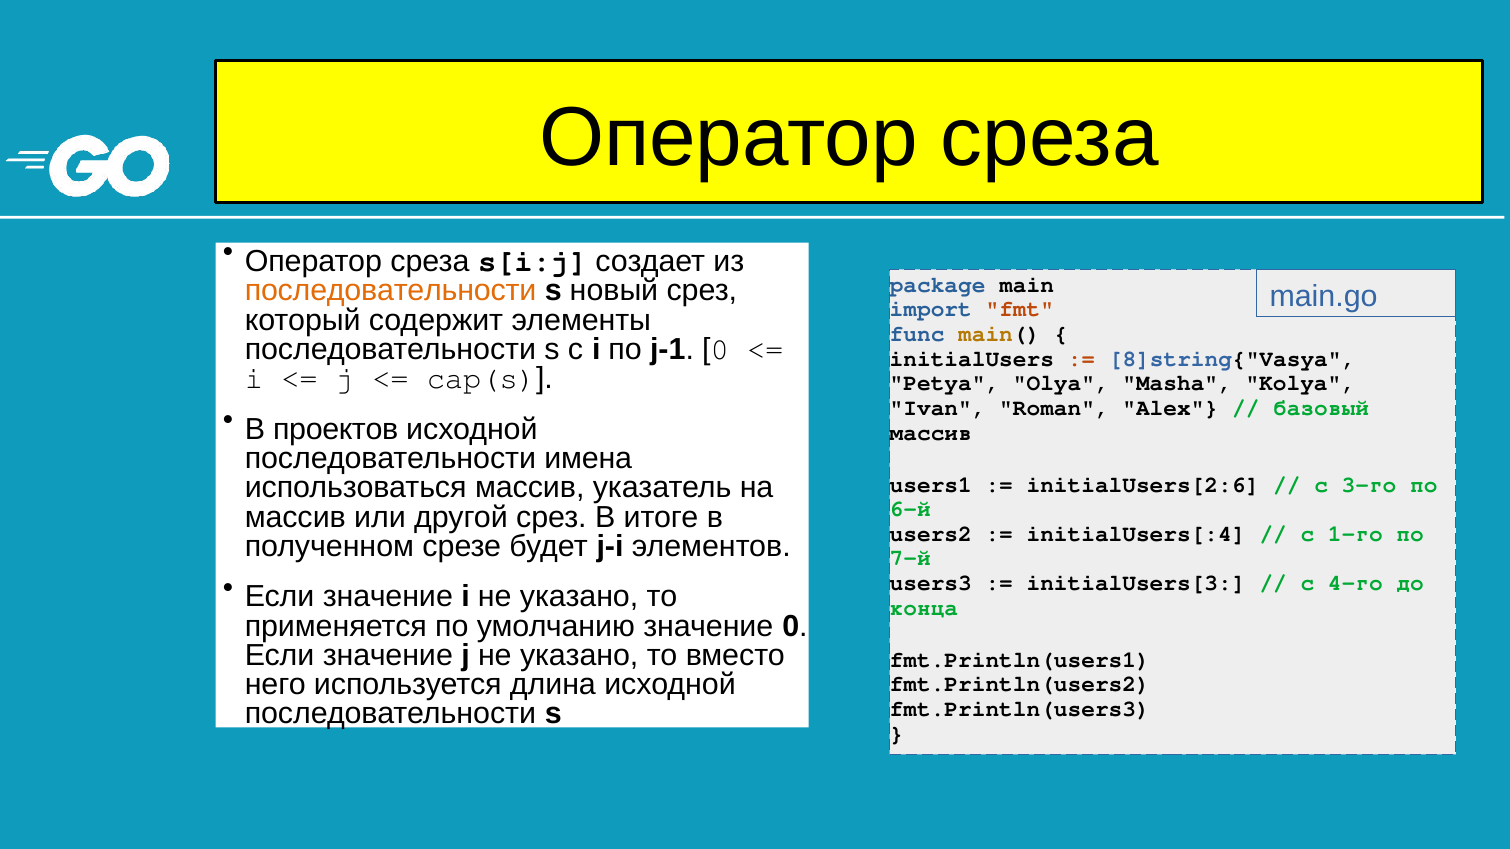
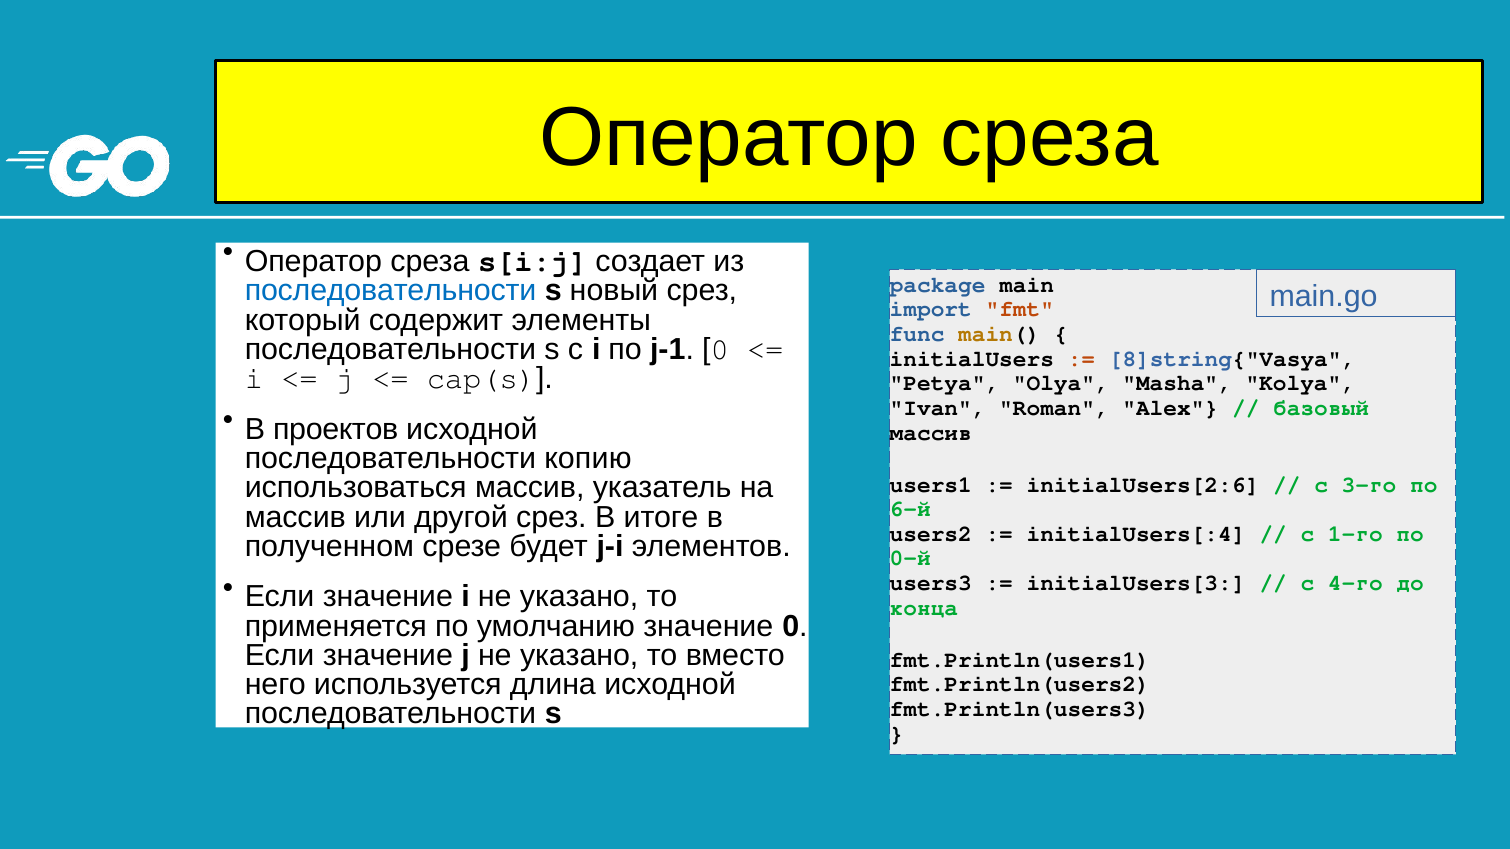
последовательности colour: orange -> blue (391, 291)
имена: имена -> копию (588, 459)
7-й: 7-й -> 0-й (910, 559)
